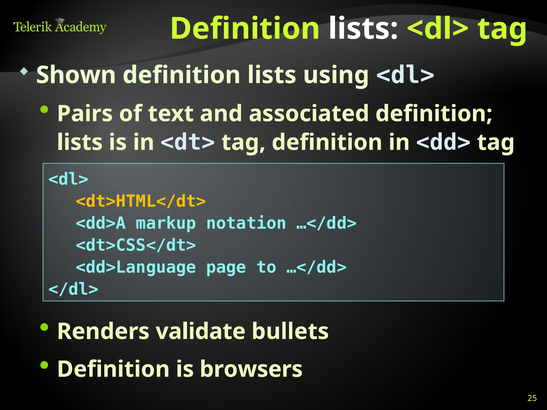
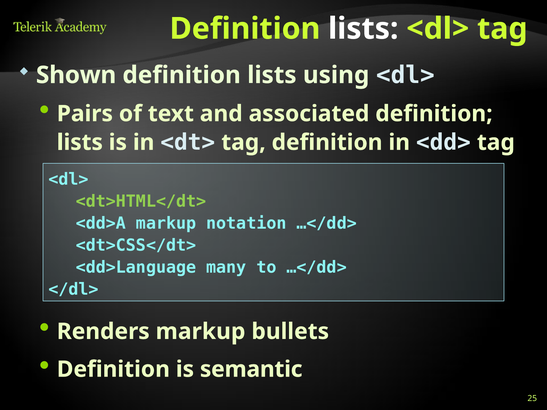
<dt>HTML</dt> colour: yellow -> light green (141, 201)
page: page -> many (226, 267)
Renders validate: validate -> markup (200, 332)
browsers: browsers -> semantic (251, 370)
